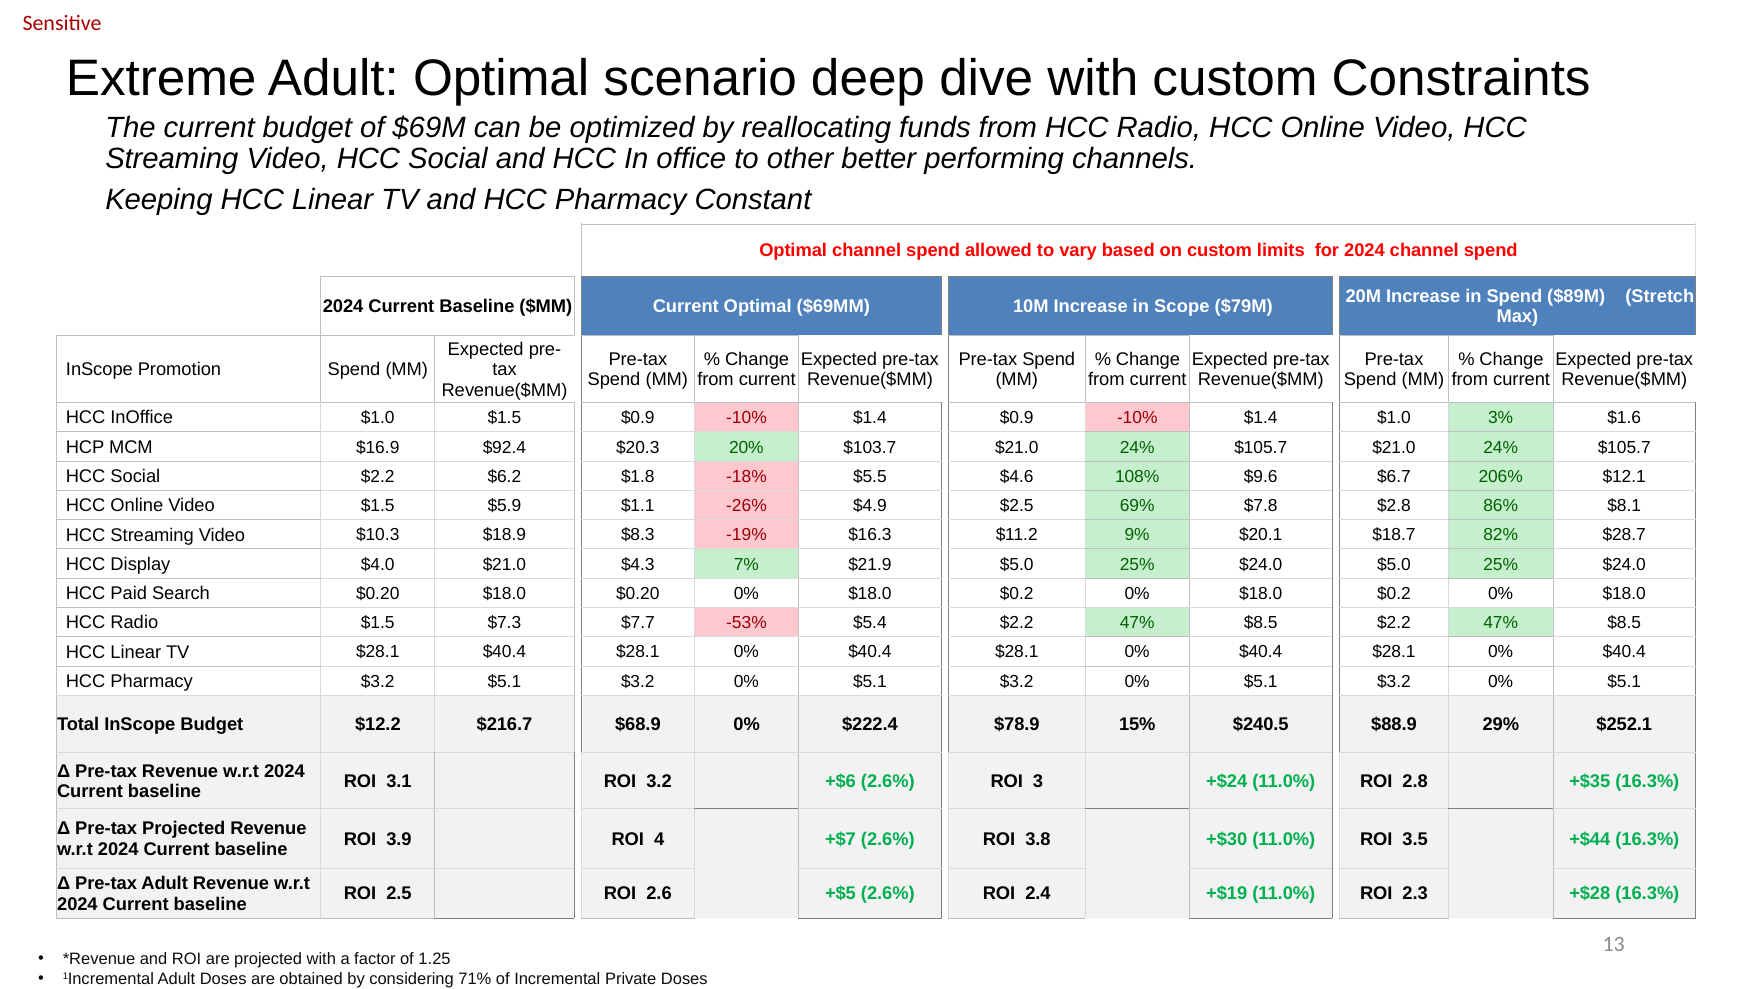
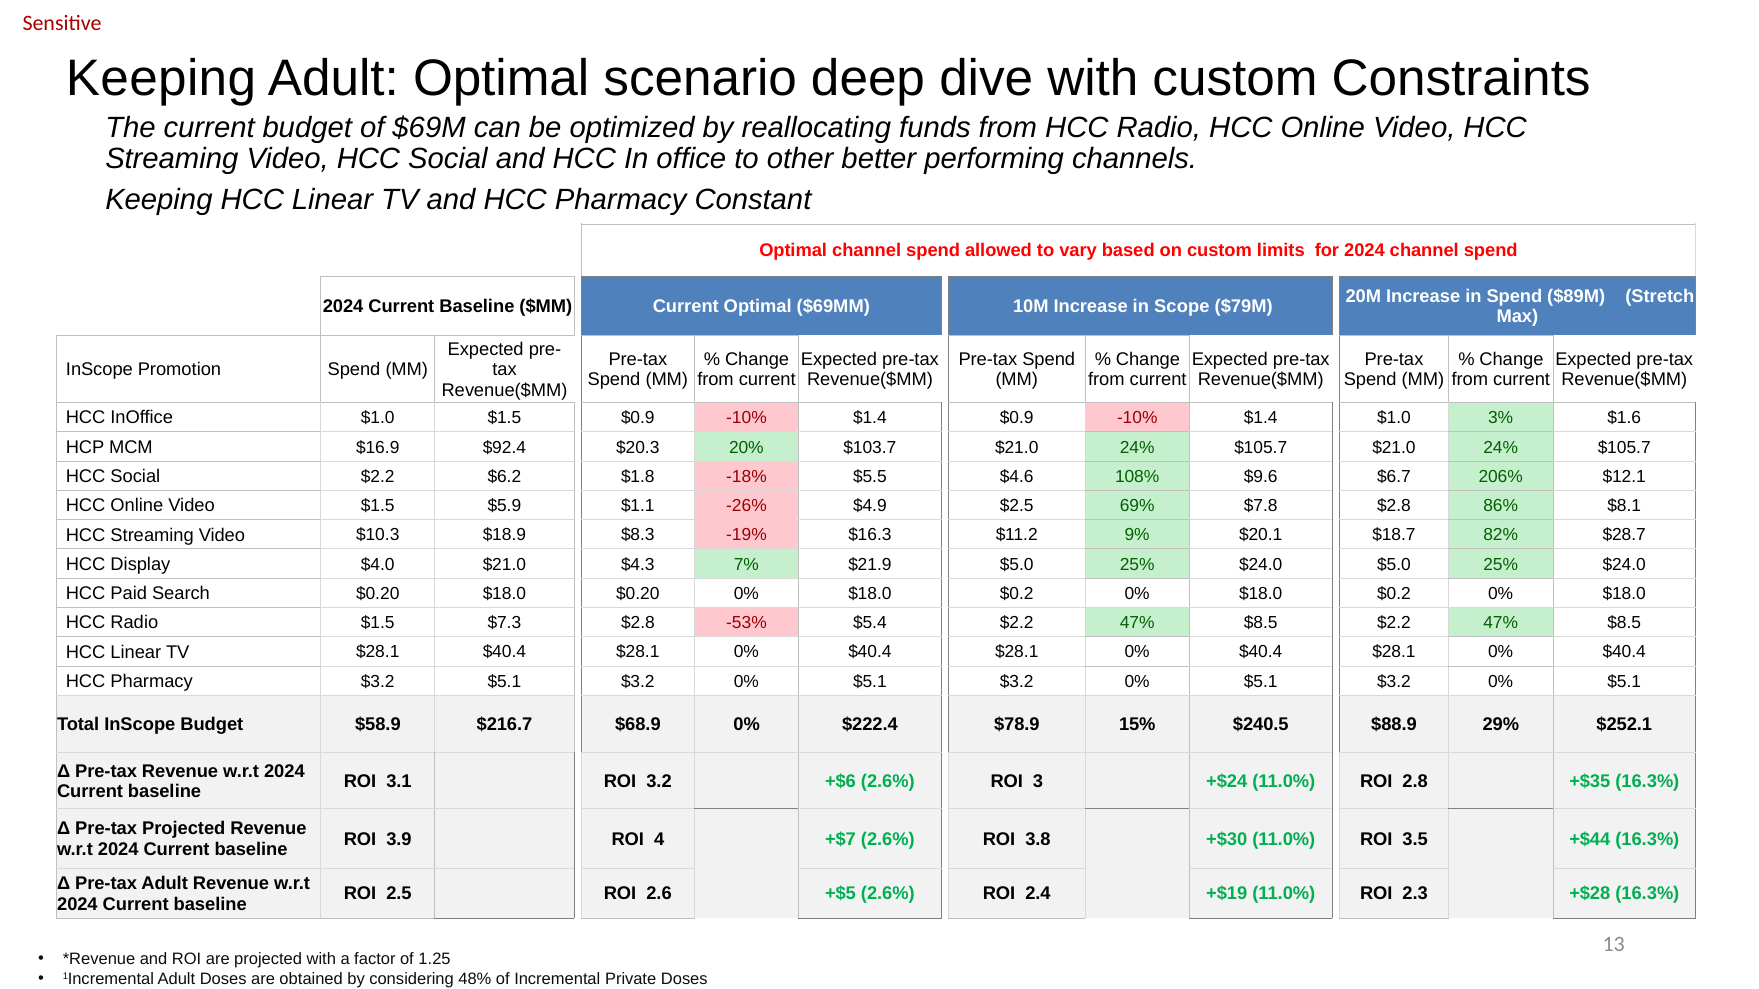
Extreme: Extreme -> Keeping (161, 79)
$7.3 $7.7: $7.7 -> $2.8 (638, 623)
$12.2: $12.2 -> $58.9 (378, 725)
71%: 71% -> 48% (475, 980)
